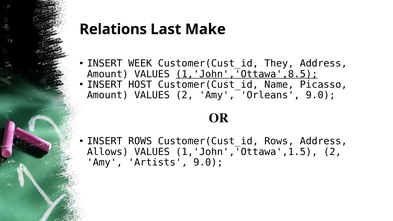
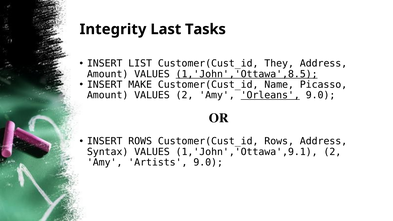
Relations: Relations -> Integrity (113, 29)
Make: Make -> Tasks (205, 29)
WEEK: WEEK -> LIST (140, 63)
HOST: HOST -> MAKE (140, 85)
Orleans underline: none -> present (270, 95)
Allows: Allows -> Syntax (108, 152)
1,'John','Ottawa',1.5: 1,'John','Ottawa',1.5 -> 1,'John','Ottawa',9.1 (247, 152)
